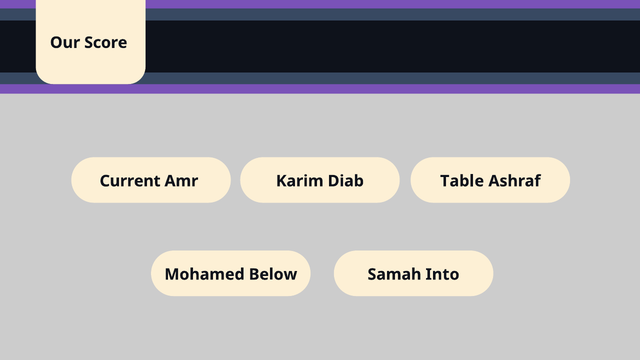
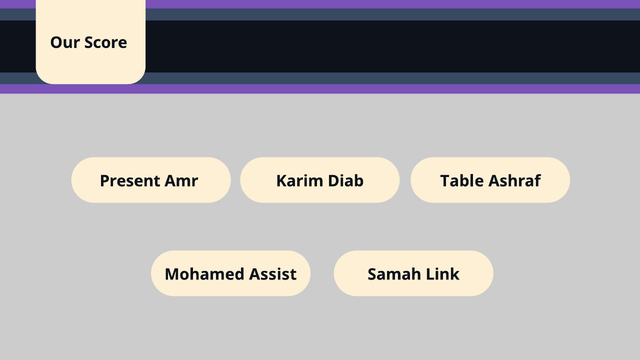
Current: Current -> Present (130, 181)
Below: Below -> Assist (273, 274)
Into: Into -> Link (443, 274)
